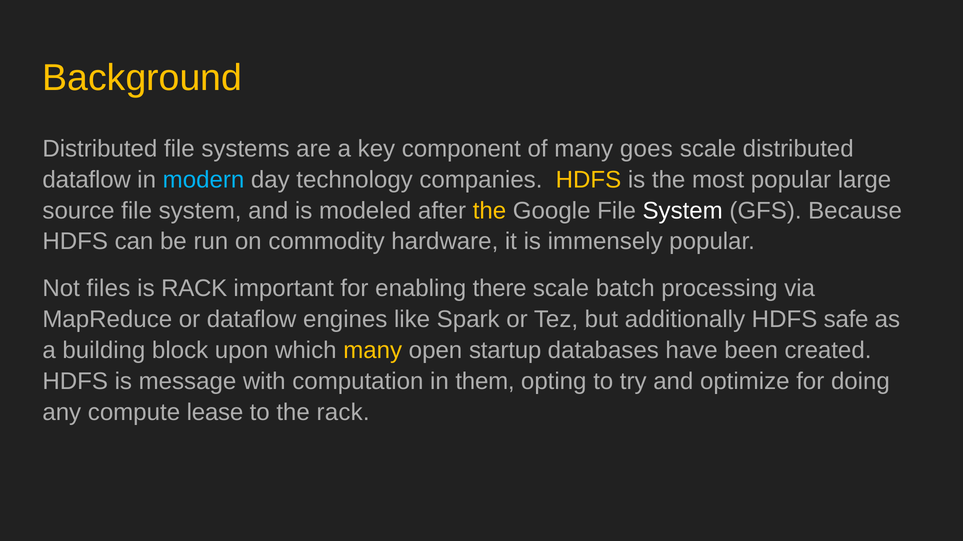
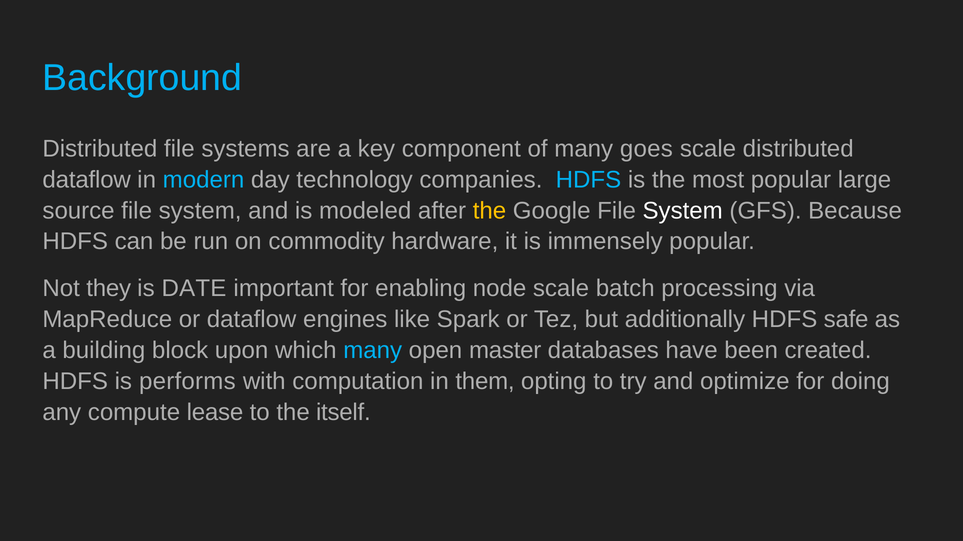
Background colour: yellow -> light blue (142, 78)
HDFS colour: yellow -> light blue (588, 180)
files: files -> they (109, 289)
is RACK: RACK -> DATE (194, 289)
there: there -> node (500, 289)
many colour: yellow -> light blue (373, 351)
startup: startup -> master (505, 351)
message: message -> performs (187, 382)
the rack: rack -> itself (343, 413)
